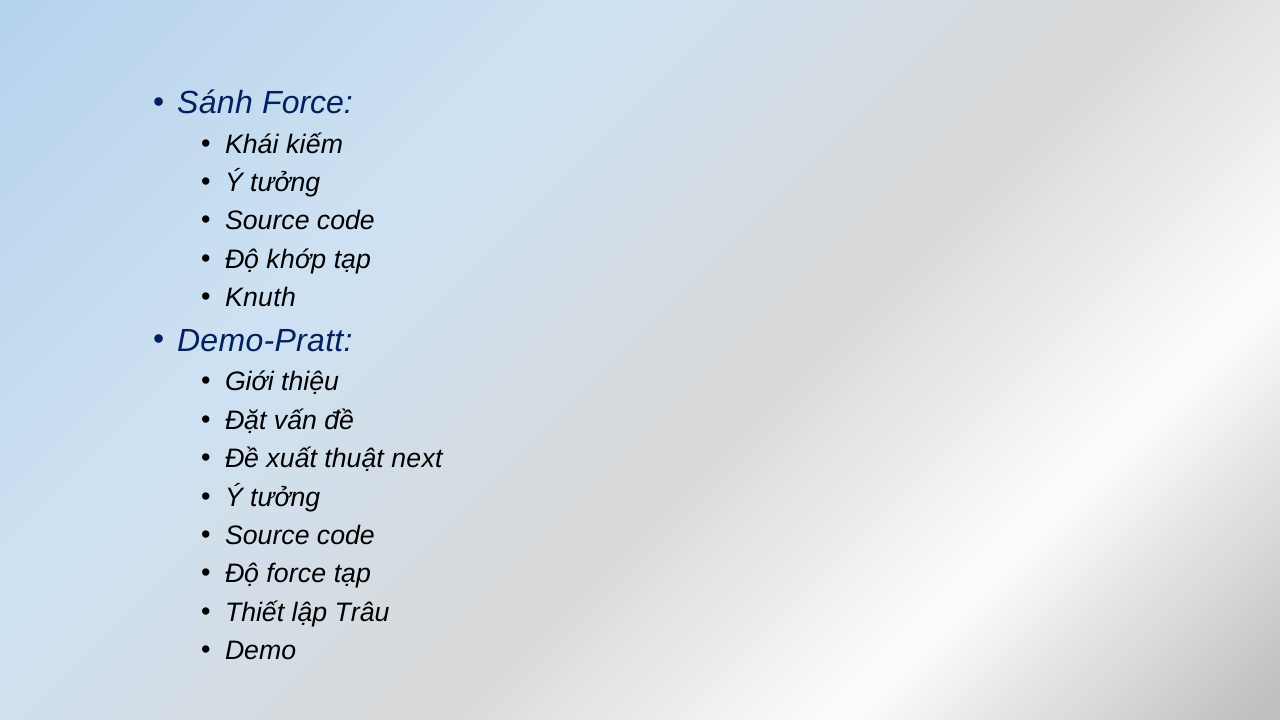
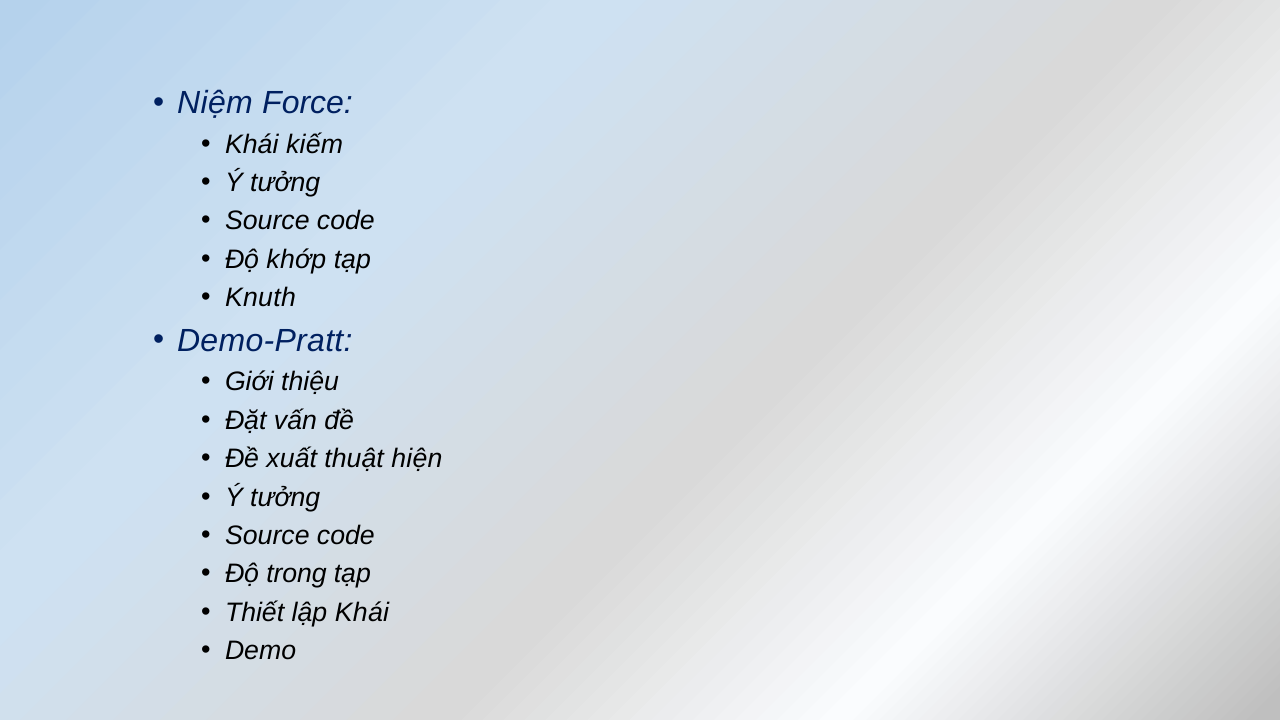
Sánh: Sánh -> Niệm (215, 103)
next: next -> hiện (417, 459)
Độ force: force -> trong (297, 574)
lập Trâu: Trâu -> Khái (362, 612)
